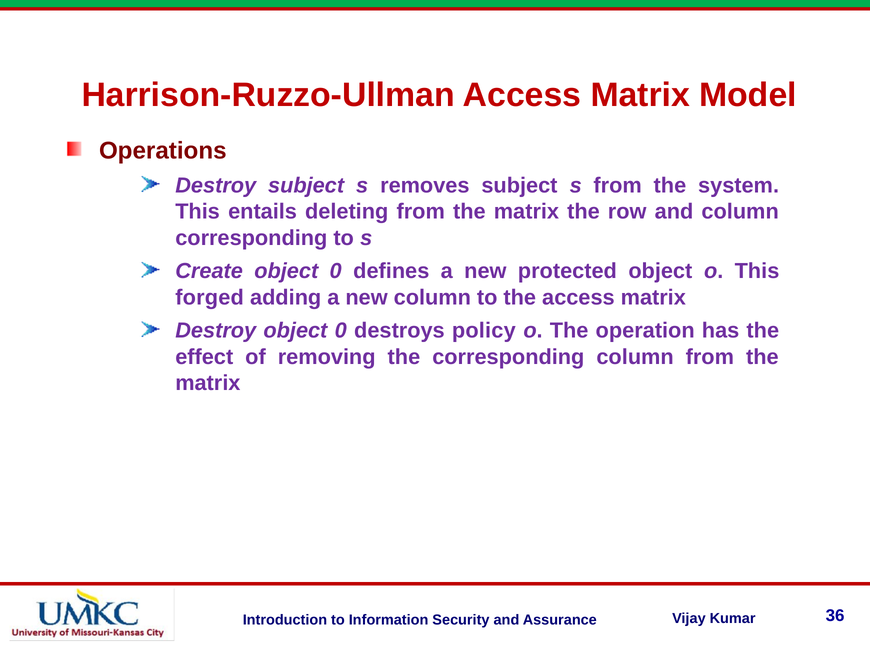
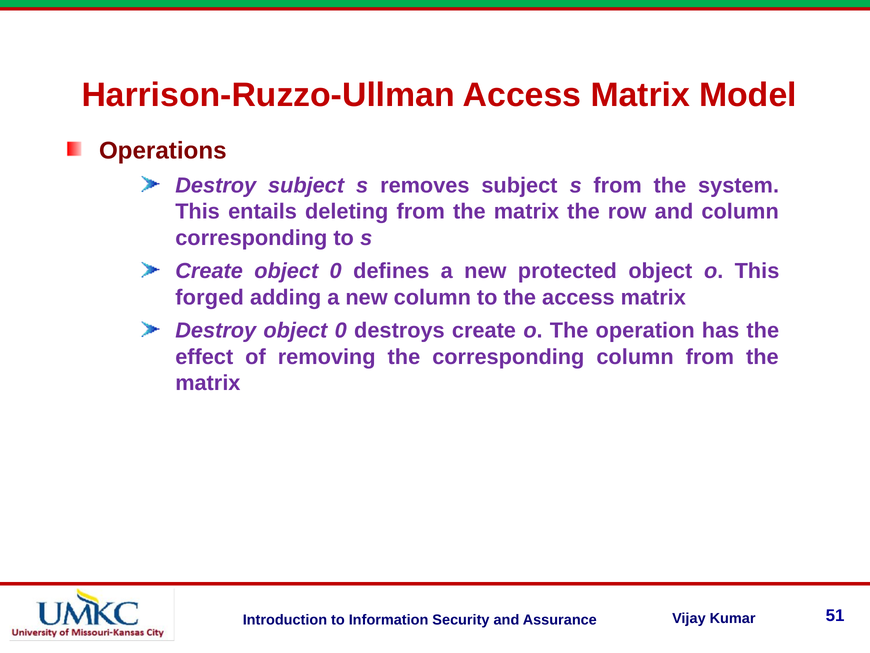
destroys policy: policy -> create (484, 331)
36: 36 -> 51 (835, 615)
